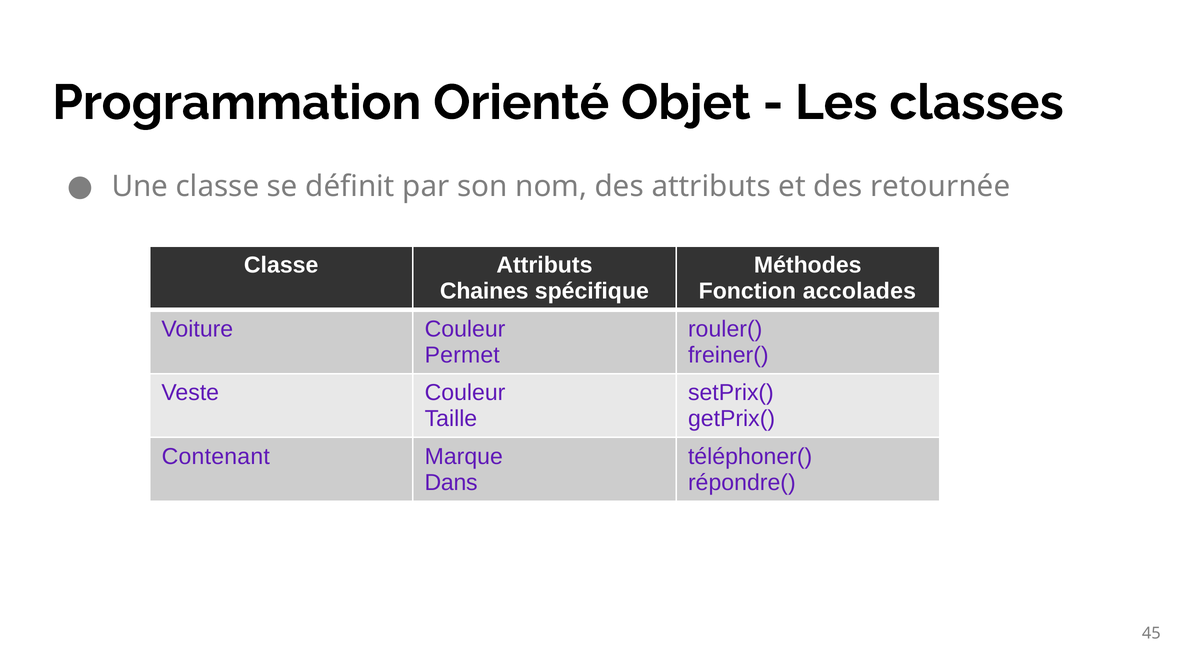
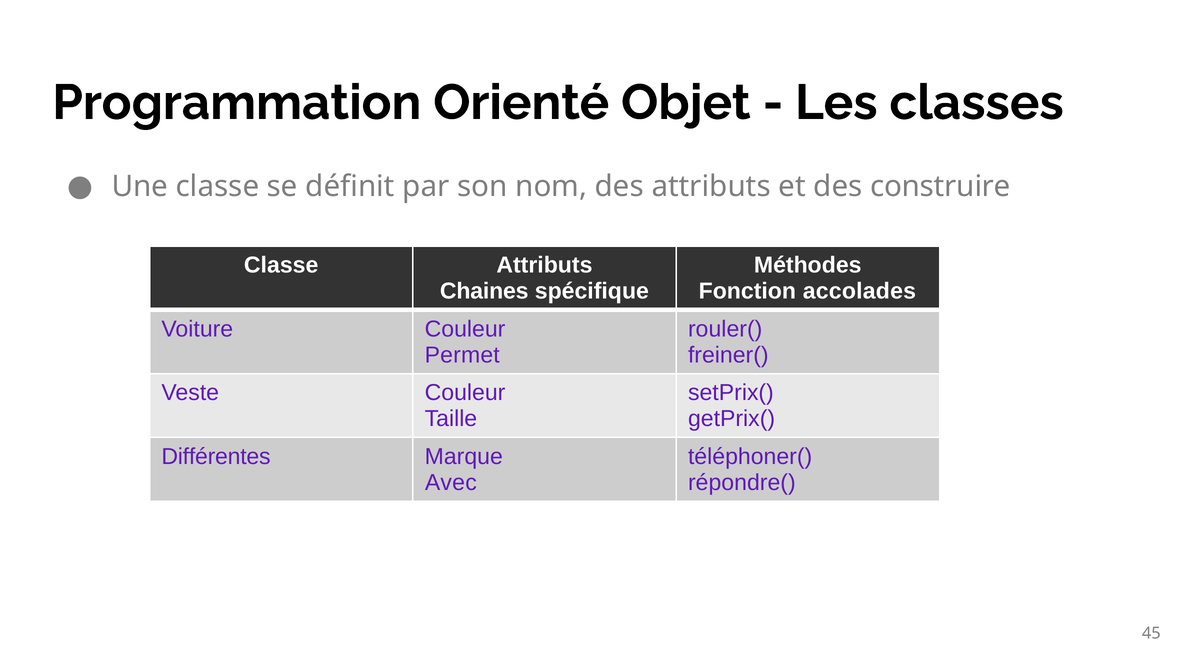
retournée: retournée -> construire (940, 186)
Contenant: Contenant -> Différentes (216, 456)
Dans: Dans -> Avec (451, 482)
